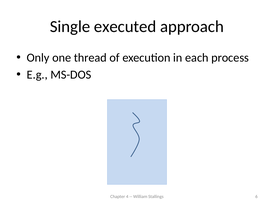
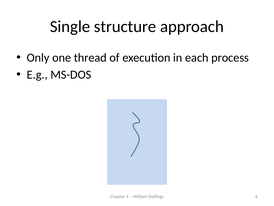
executed: executed -> structure (125, 27)
